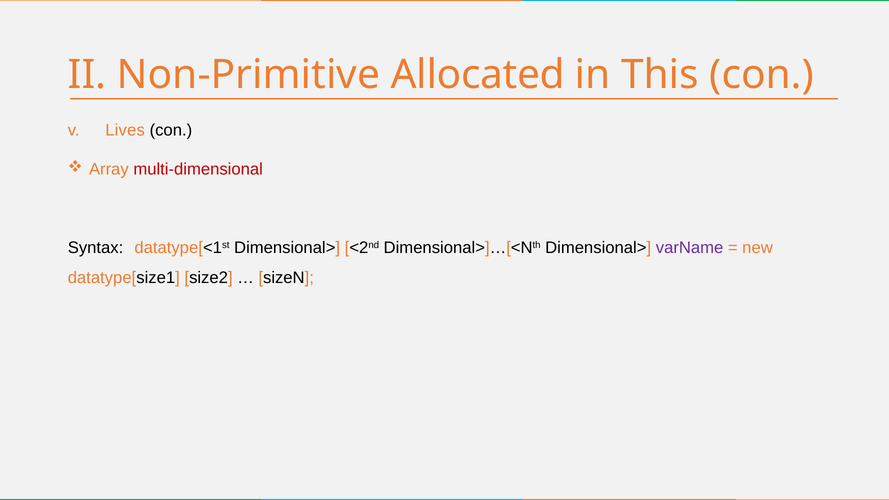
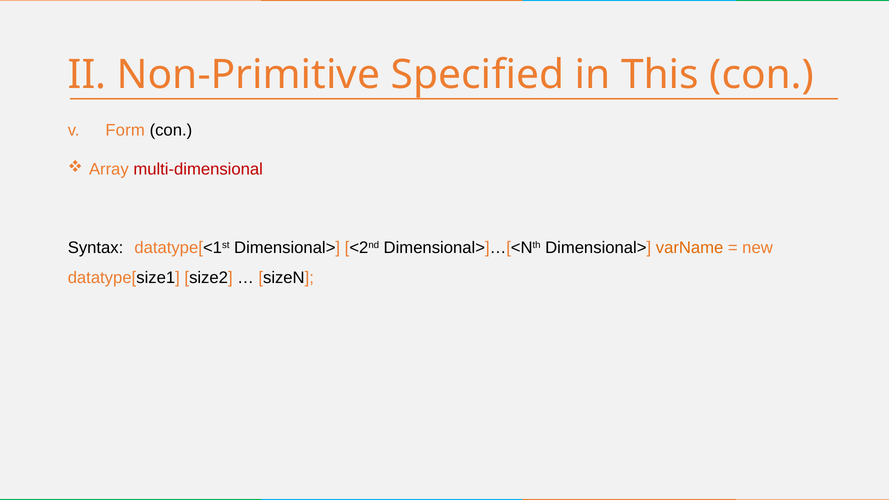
Allocated: Allocated -> Specified (478, 75)
Lives: Lives -> Form (125, 130)
varName colour: purple -> orange (690, 248)
